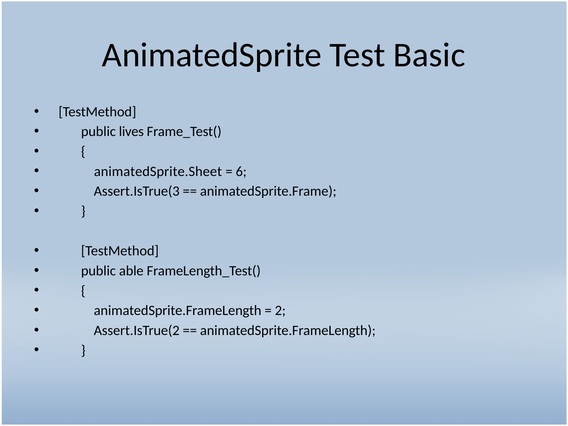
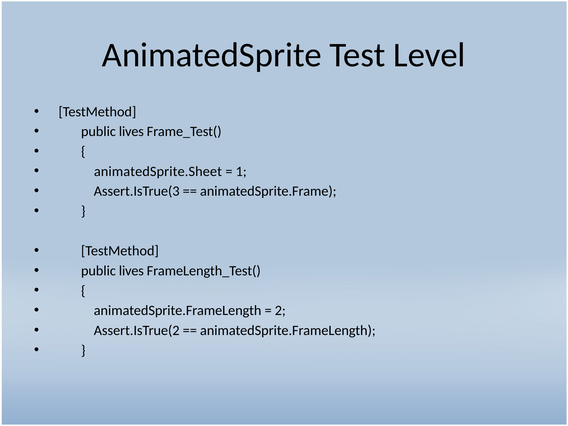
Basic: Basic -> Level (429, 55)
6: 6 -> 1 (241, 171)
able: able -> lives (131, 271)
